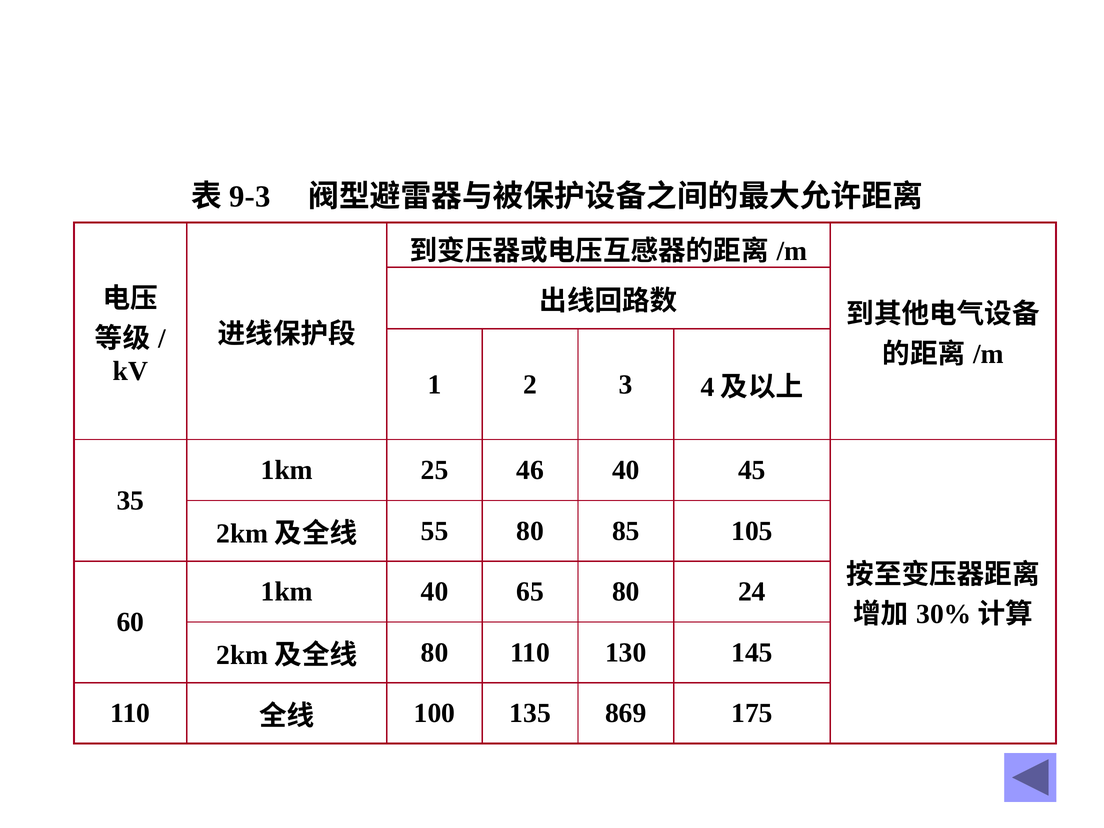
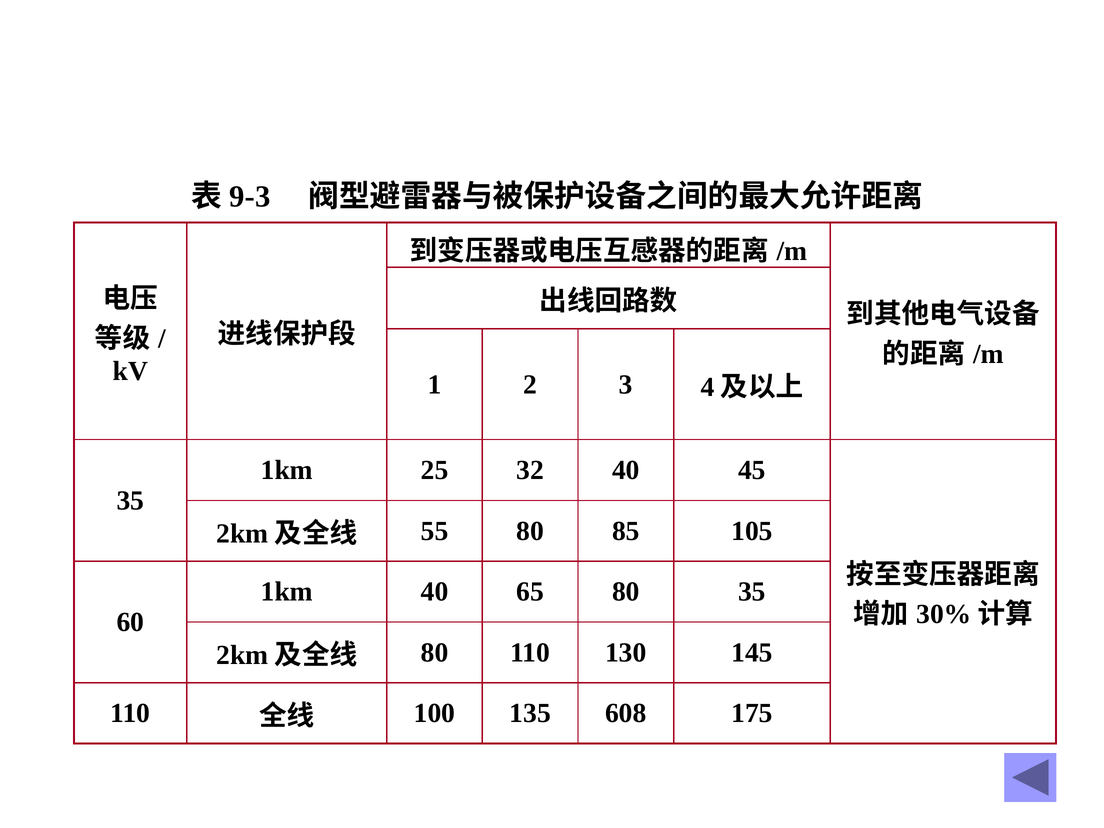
46: 46 -> 32 (530, 470)
80 24: 24 -> 35 (752, 592)
869: 869 -> 608 (626, 713)
